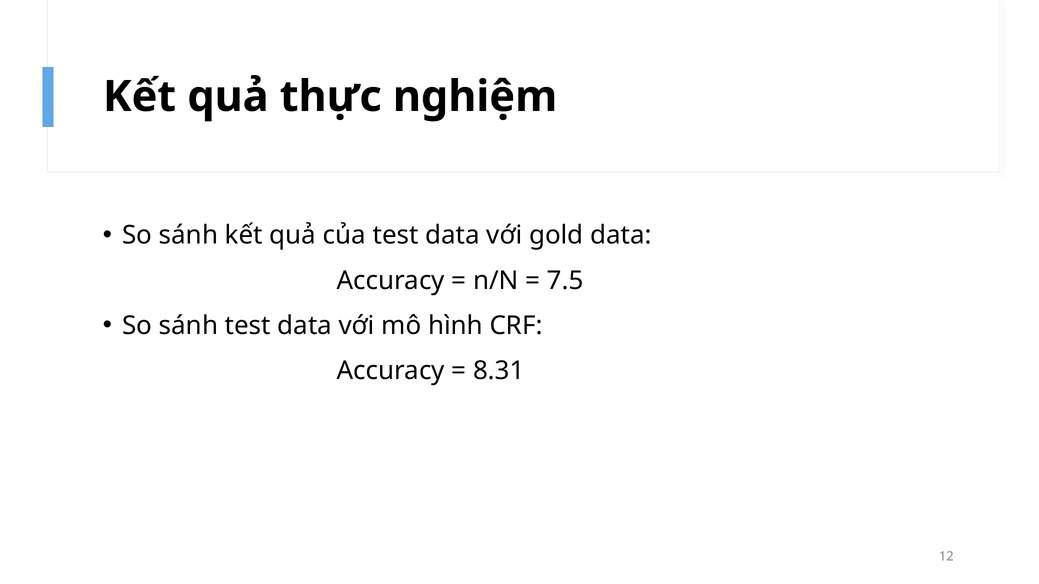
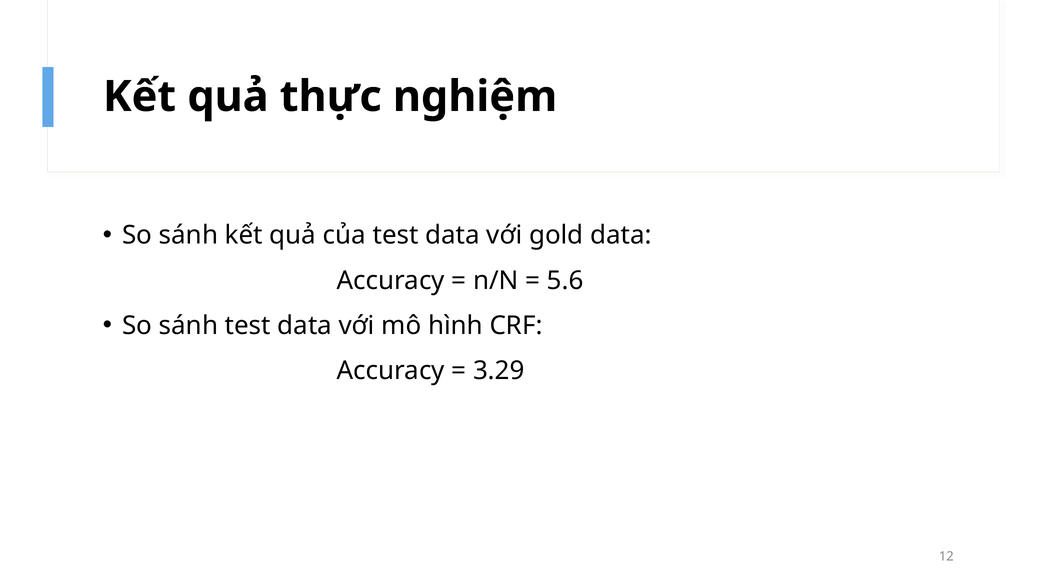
7.5: 7.5 -> 5.6 (565, 281)
8.31: 8.31 -> 3.29 (499, 371)
